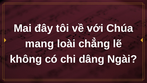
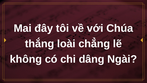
mang: mang -> thắng (40, 44)
